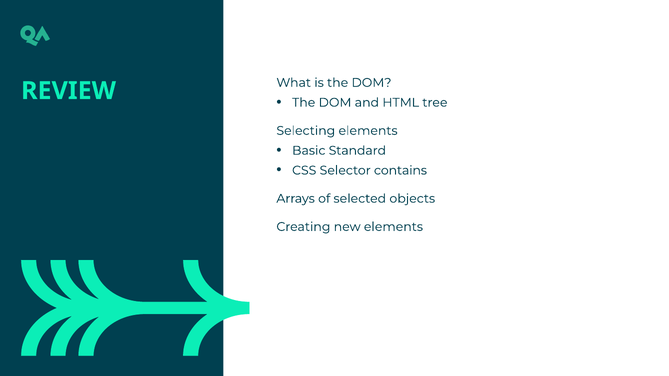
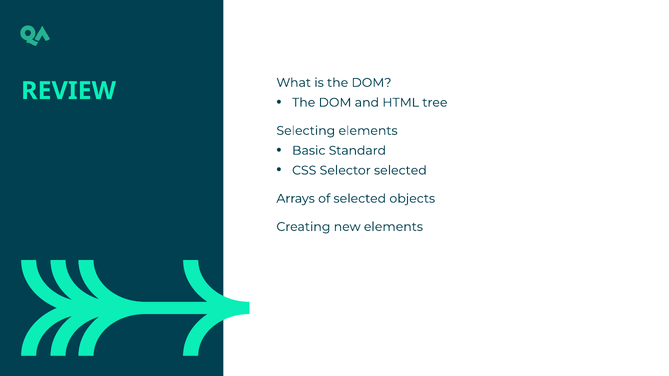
Selector contains: contains -> selected (400, 171)
